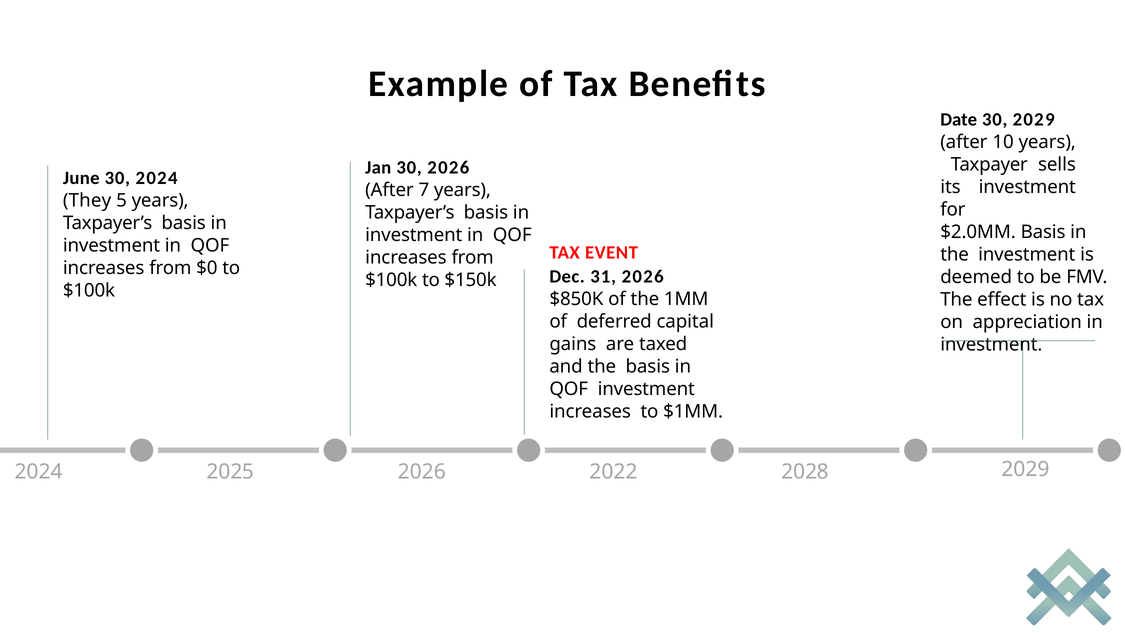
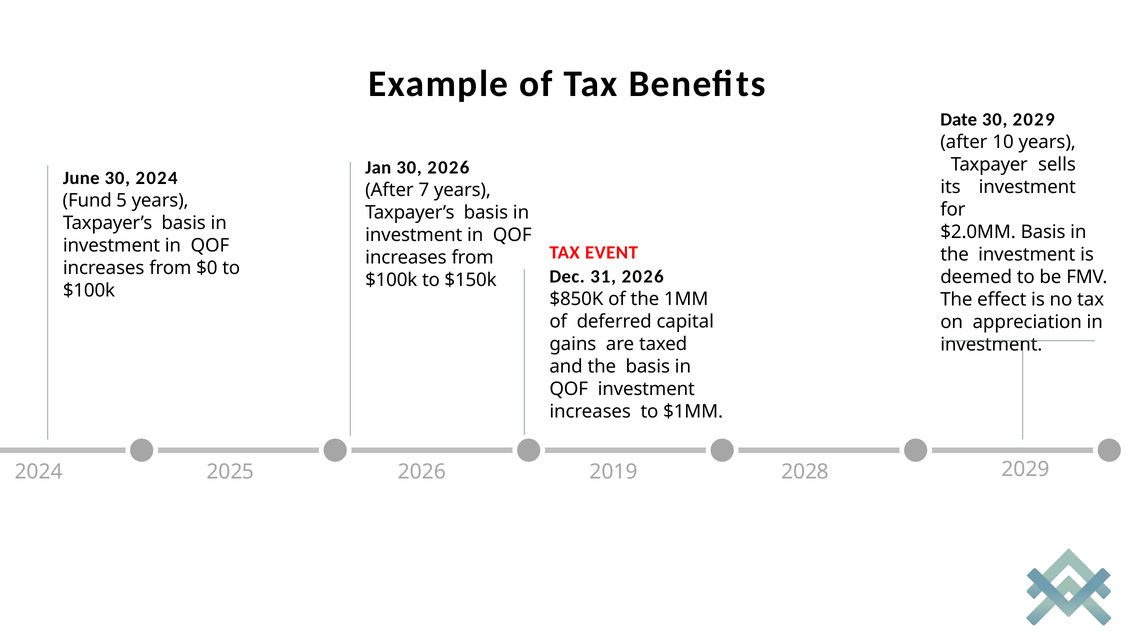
They: They -> Fund (87, 200)
2022: 2022 -> 2019 (613, 471)
